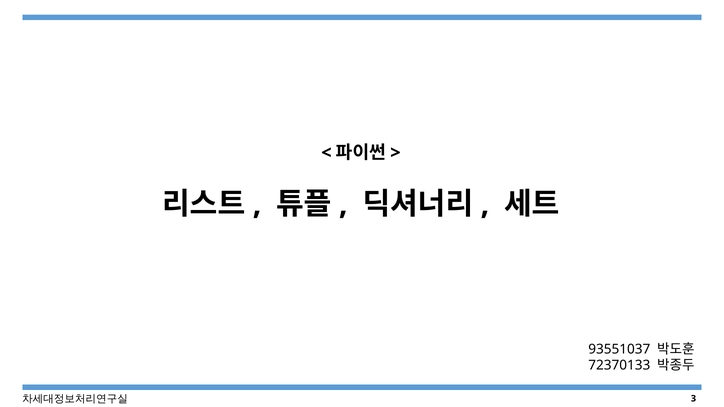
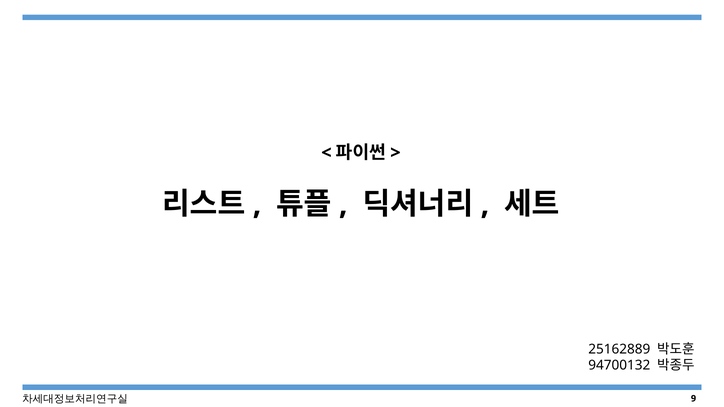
93551037: 93551037 -> 25162889 (619, 349)
72370133: 72370133 -> 94700132 (619, 366)
3: 3 -> 9 (693, 399)
